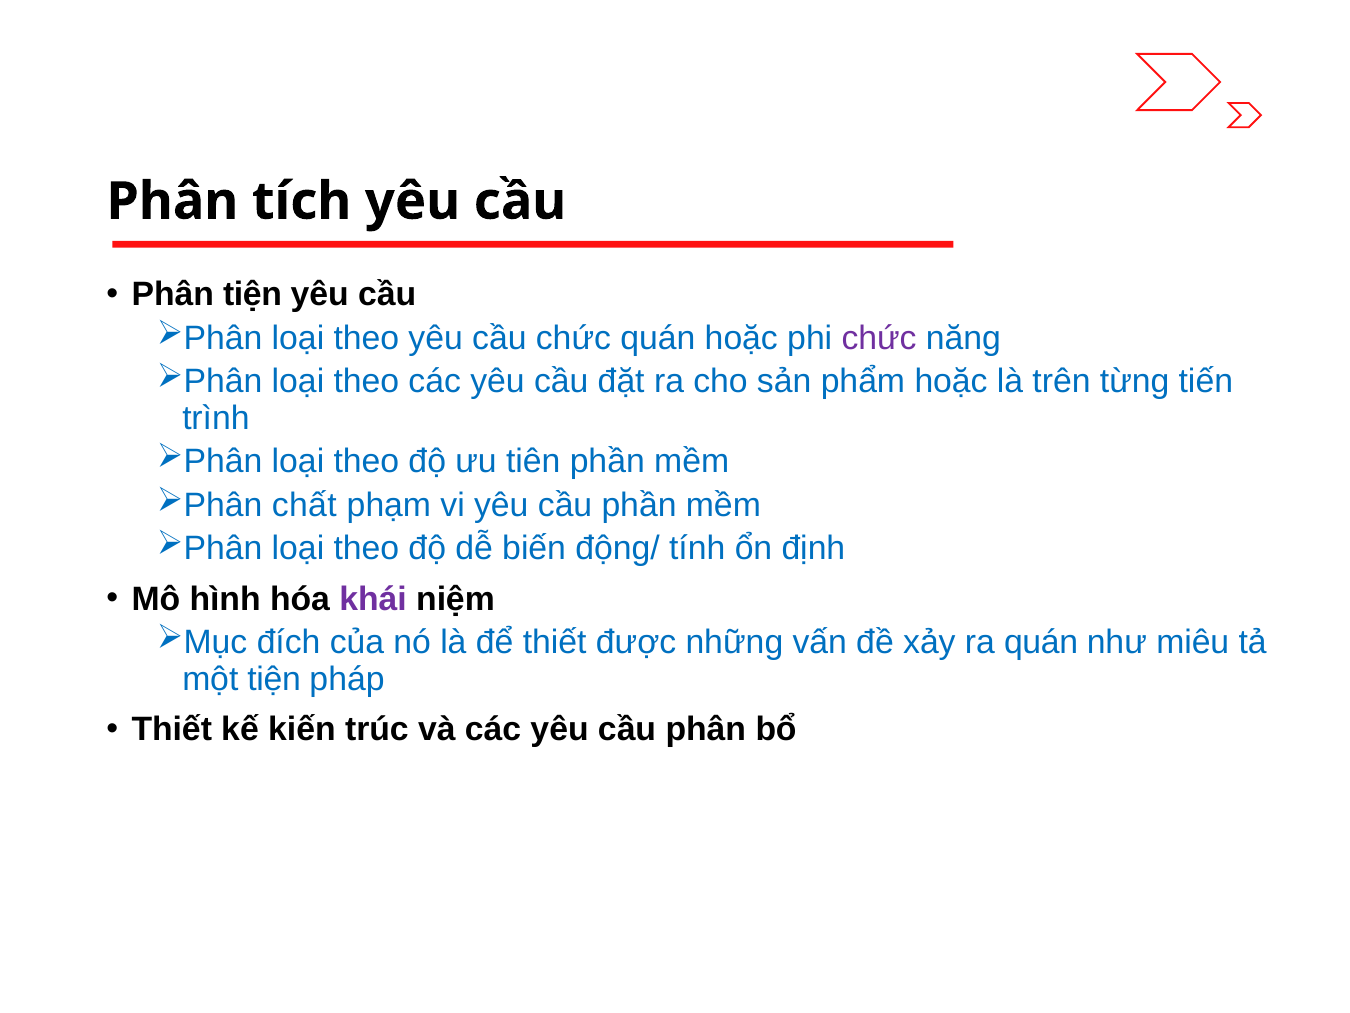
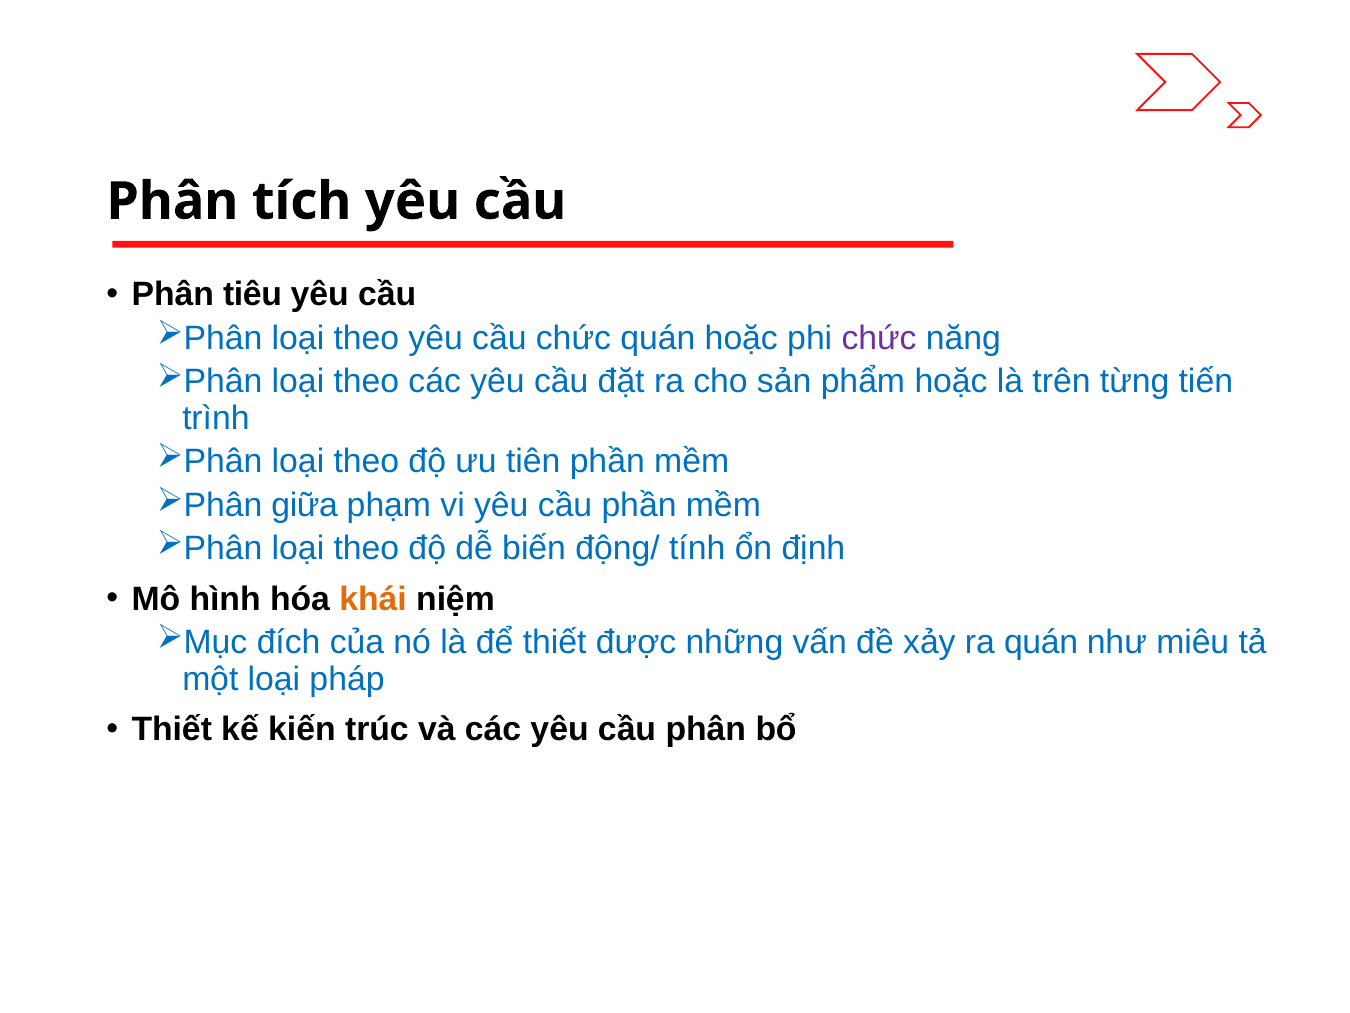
Phân tiện: tiện -> tiêu (253, 294)
chất: chất -> giữa (305, 505)
khái colour: purple -> orange (373, 599)
một tiện: tiện -> loại (274, 679)
